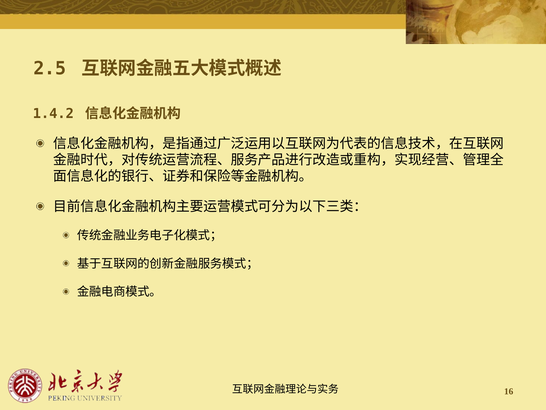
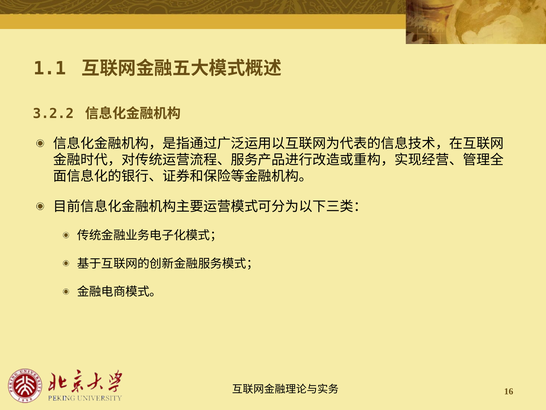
2.5: 2.5 -> 1.1 (50, 68)
1.4.2: 1.4.2 -> 3.2.2 (53, 113)
